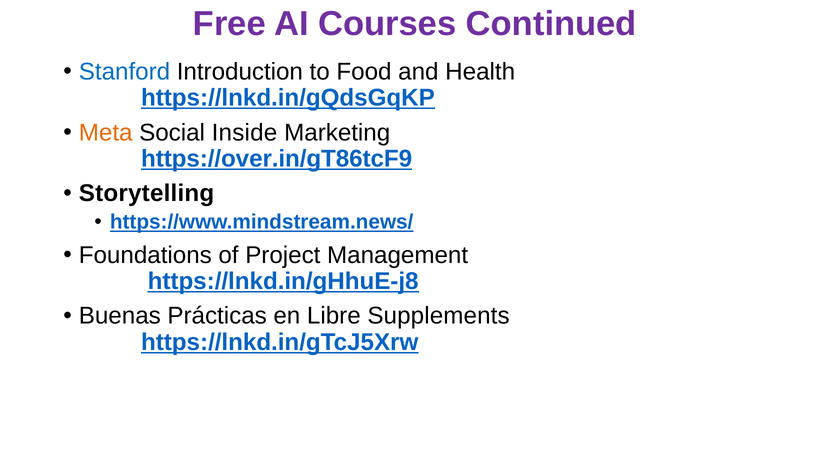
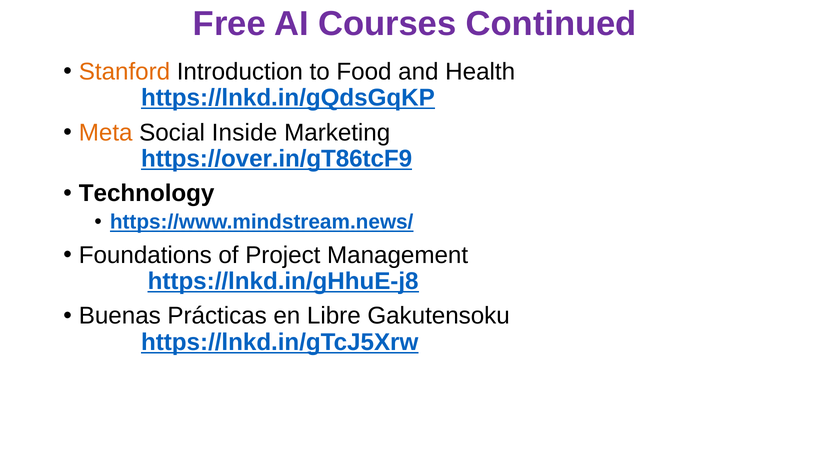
Stanford colour: blue -> orange (124, 72)
Storytelling: Storytelling -> Technology (147, 193)
Supplements: Supplements -> Gakutensoku (439, 316)
